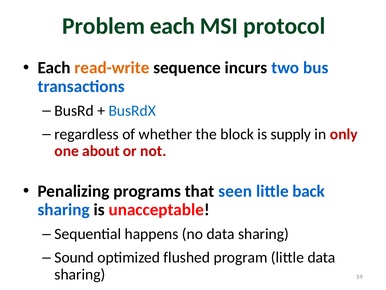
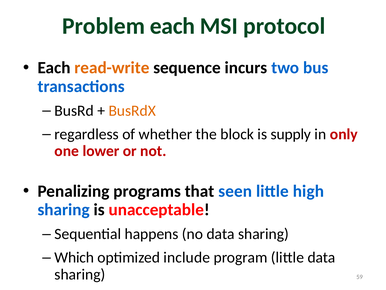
BusRdX colour: blue -> orange (132, 111)
about: about -> lower (101, 151)
back: back -> high (308, 191)
Sound: Sound -> Which (74, 257)
flushed: flushed -> include (187, 257)
